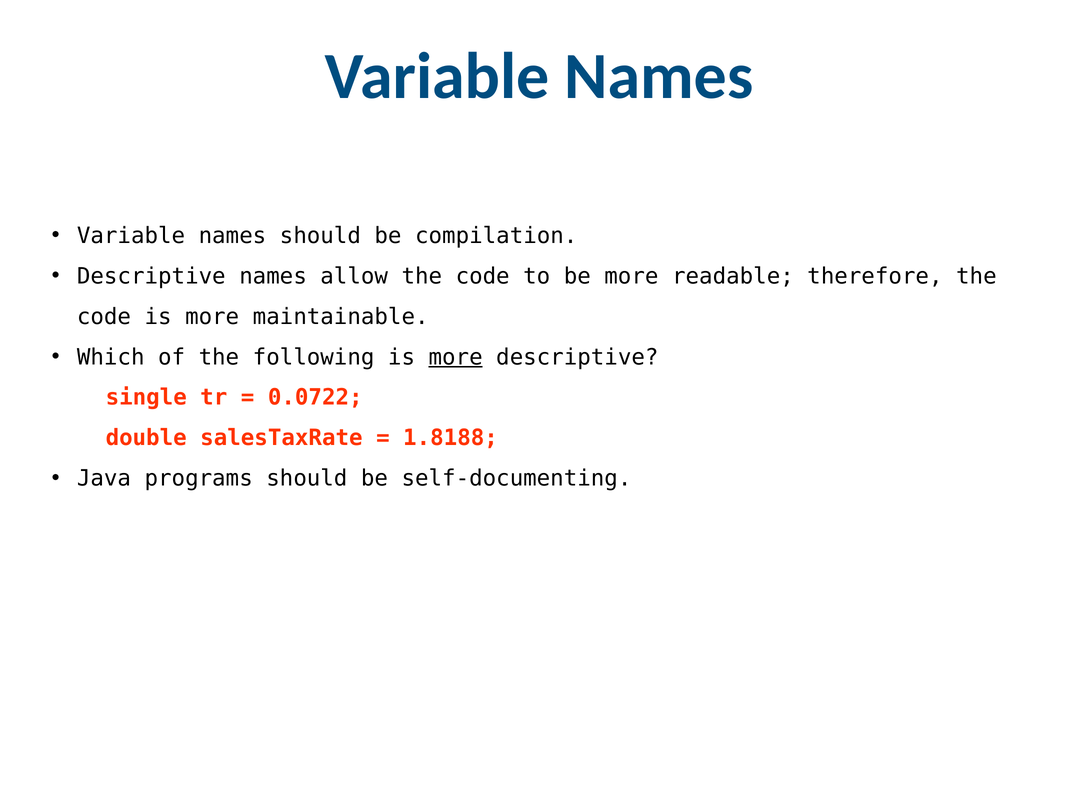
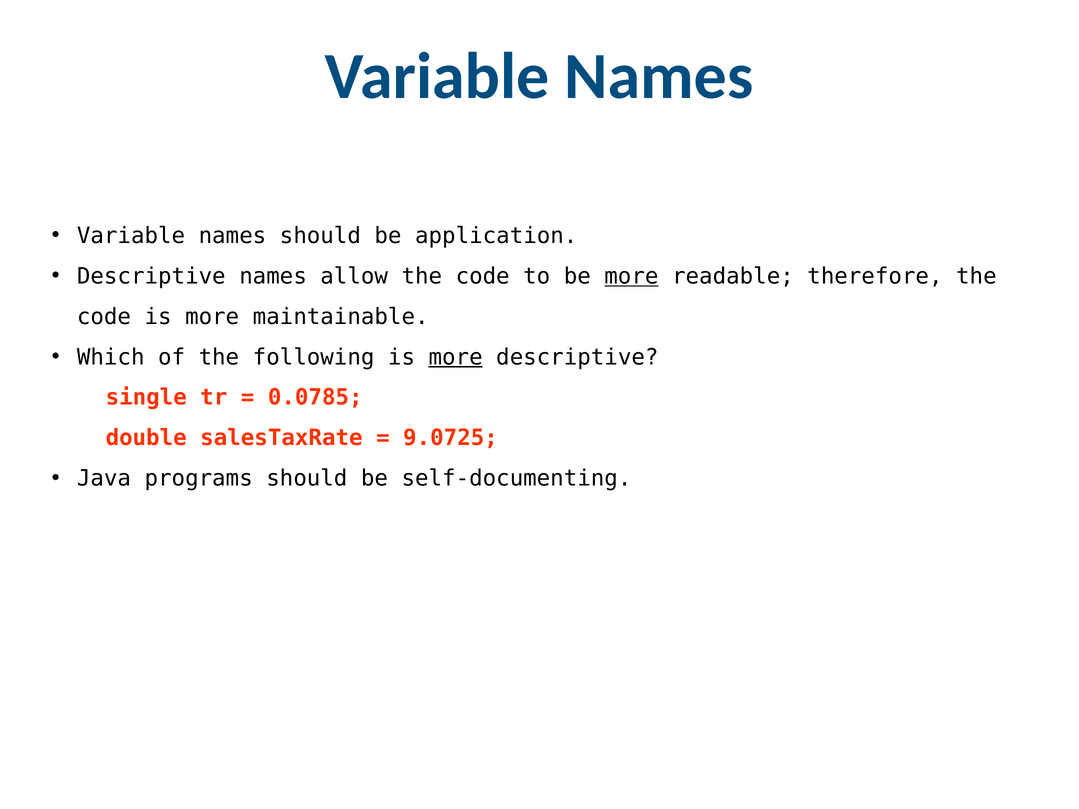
compilation: compilation -> application (496, 236)
more underline: none -> present (631, 276)
0.0722: 0.0722 -> 0.0785 (315, 398)
1.8188: 1.8188 -> 9.0725 (450, 438)
